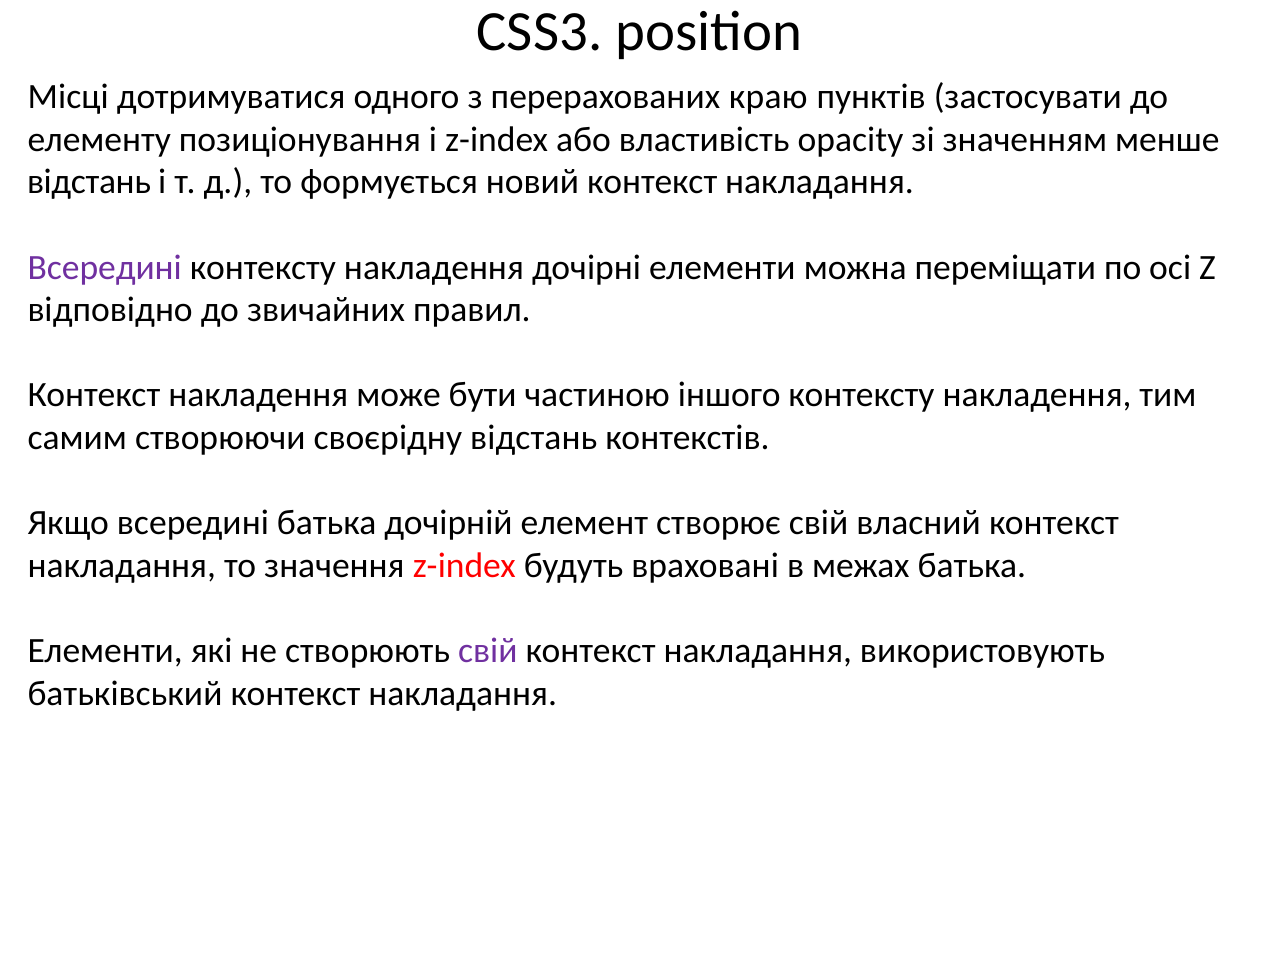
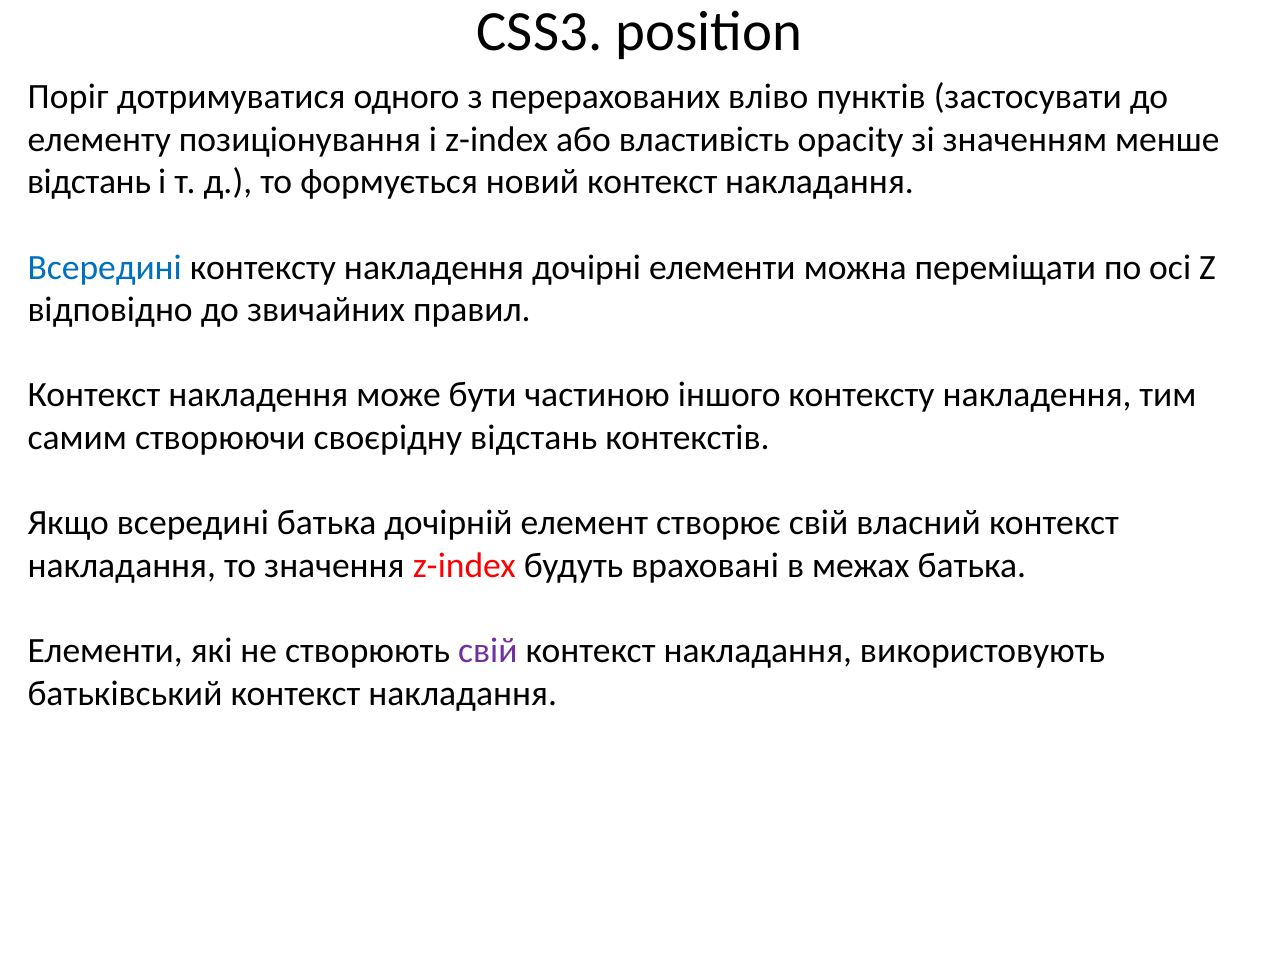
Місці: Місці -> Поріг (68, 97)
краю: краю -> вліво (768, 97)
Всередині colour: purple -> blue (105, 267)
